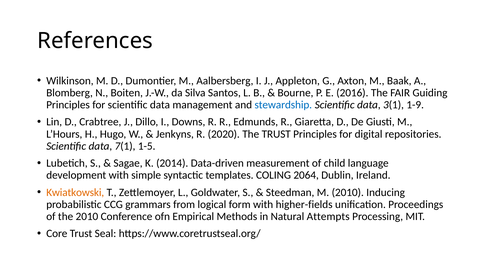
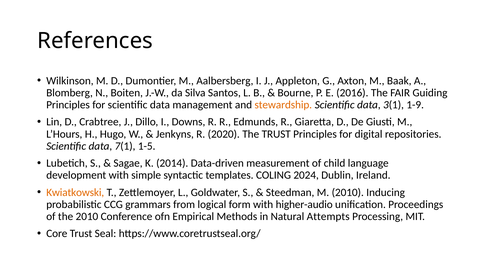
stewardship colour: blue -> orange (283, 105)
2064: 2064 -> 2024 (306, 175)
higher-fields: higher-fields -> higher-audio (304, 204)
